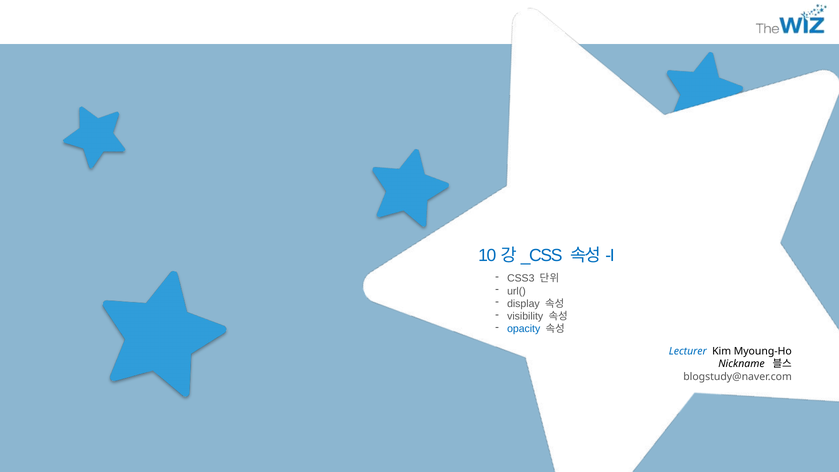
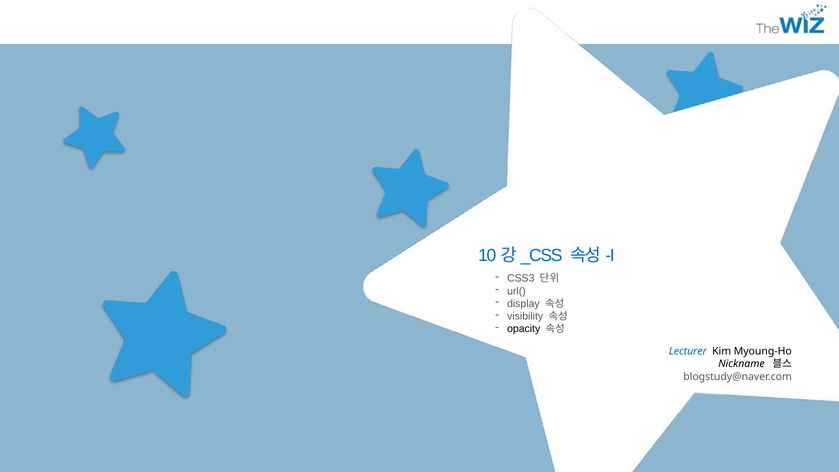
opacity colour: blue -> black (524, 329)
